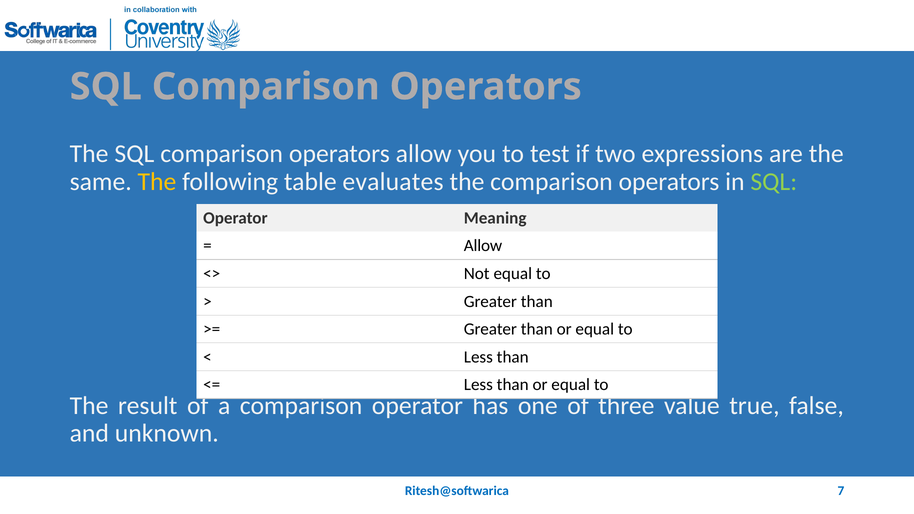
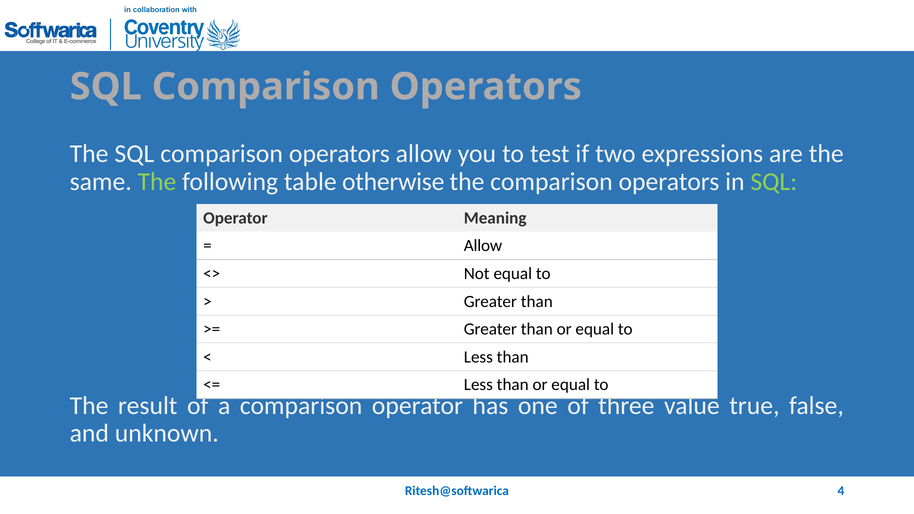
The colour: yellow -> light green (157, 182)
evaluates: evaluates -> otherwise (393, 182)
7: 7 -> 4 (841, 491)
